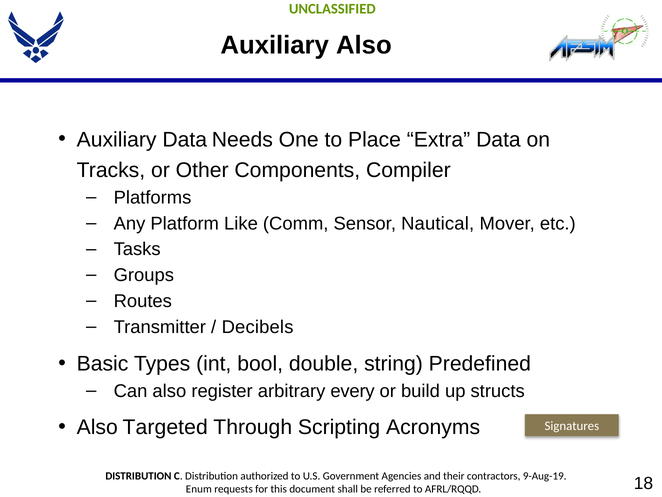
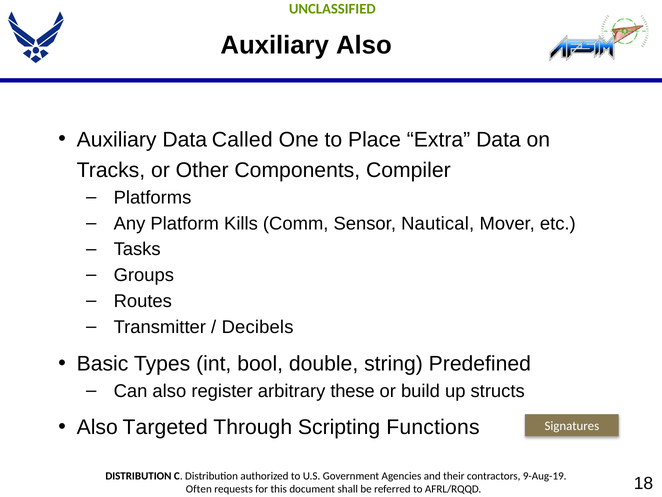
Needs: Needs -> Called (242, 139)
Like: Like -> Kills (241, 223)
every: every -> these (353, 391)
Acronyms: Acronyms -> Functions (433, 427)
Enum: Enum -> Often (199, 489)
